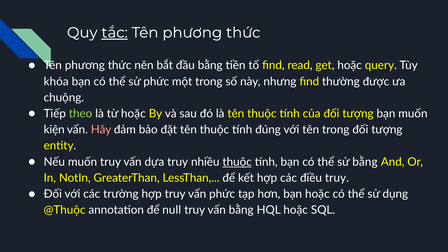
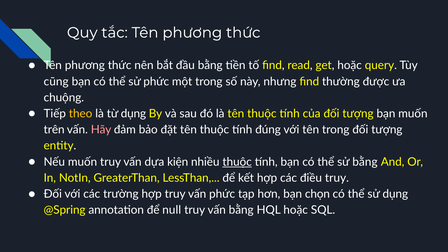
tắc underline: present -> none (115, 33)
khóa: khóa -> cũng (56, 82)
theo colour: light green -> yellow (81, 114)
từ hoặc: hoặc -> dụng (133, 114)
kiện: kiện -> trên (54, 130)
dựa truy: truy -> kiện (178, 162)
bạn hoặc: hoặc -> chọn (317, 194)
@Thuộc: @Thuộc -> @Spring (65, 210)
